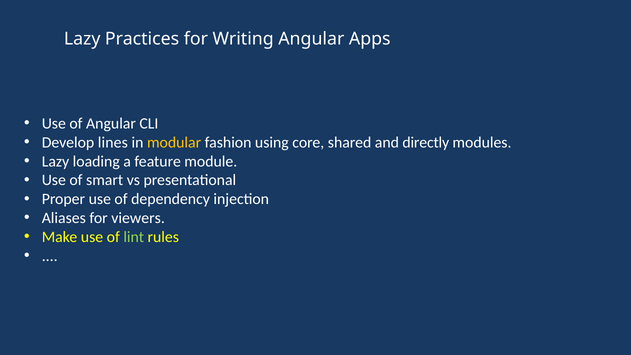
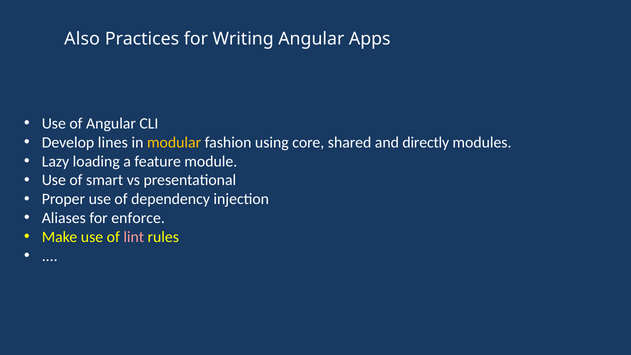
Lazy: Lazy -> Also (82, 39)
viewers: viewers -> enforce (138, 218)
lint colour: light green -> pink (134, 237)
